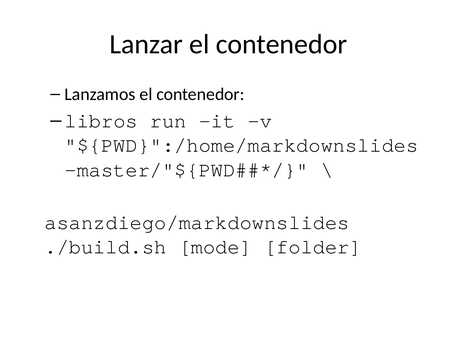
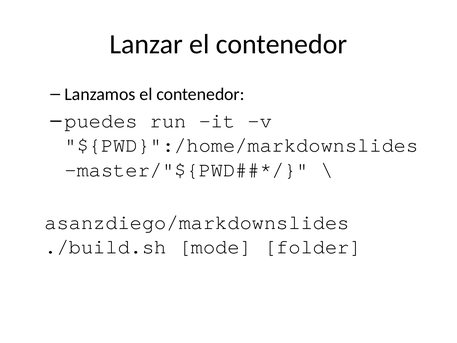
libros: libros -> puedes (101, 121)
